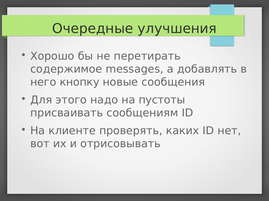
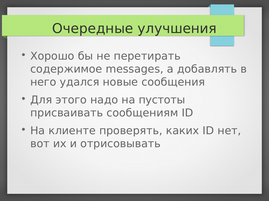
кнопку: кнопку -> удался (80, 82)
